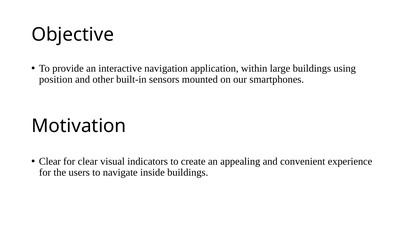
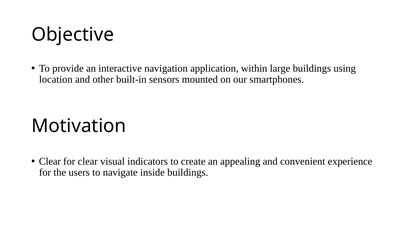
position: position -> location (56, 80)
